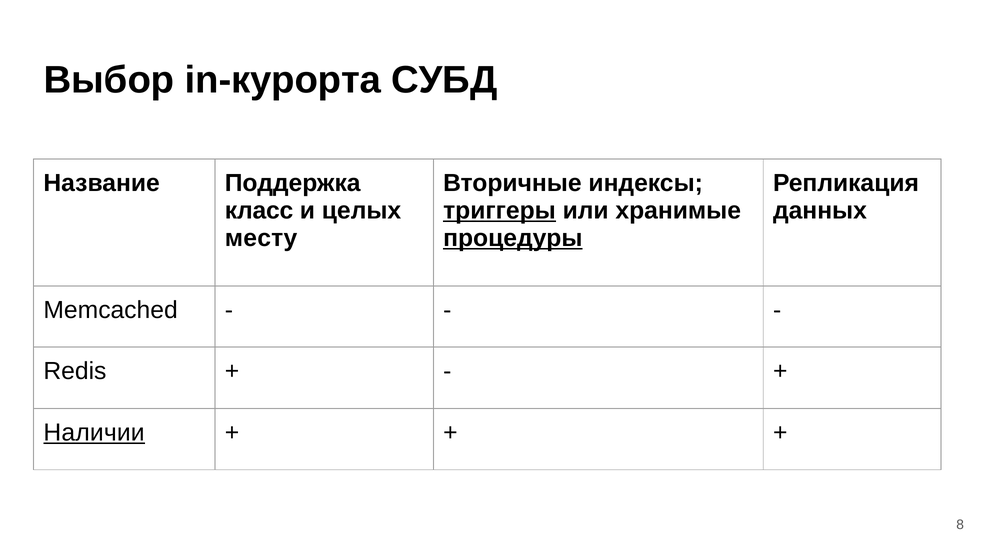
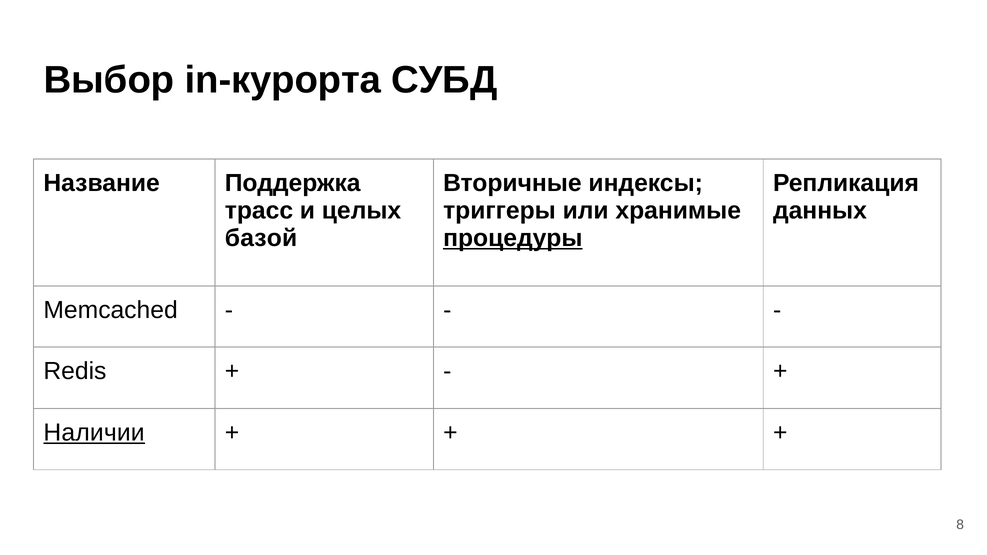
класс: класс -> трасс (259, 211)
триггеры underline: present -> none (499, 211)
месту: месту -> базой (261, 238)
